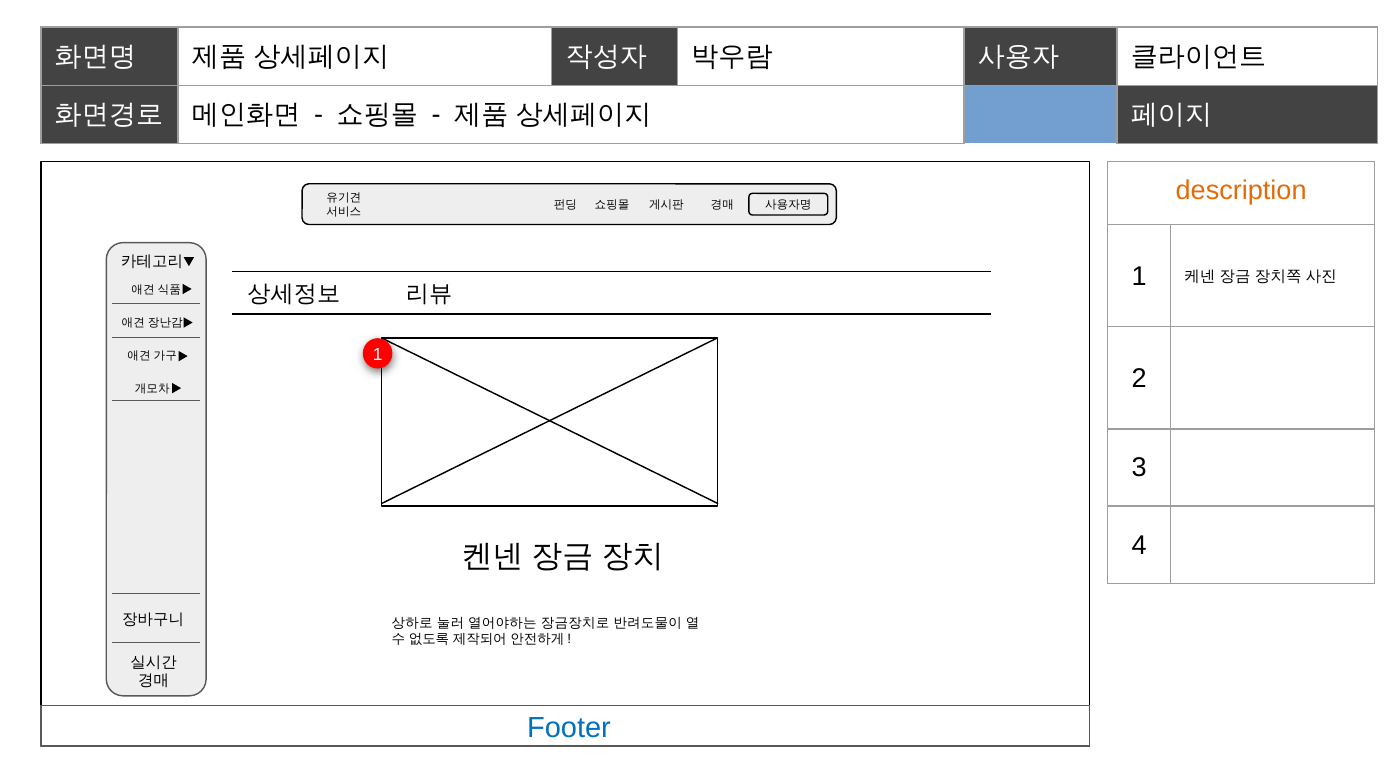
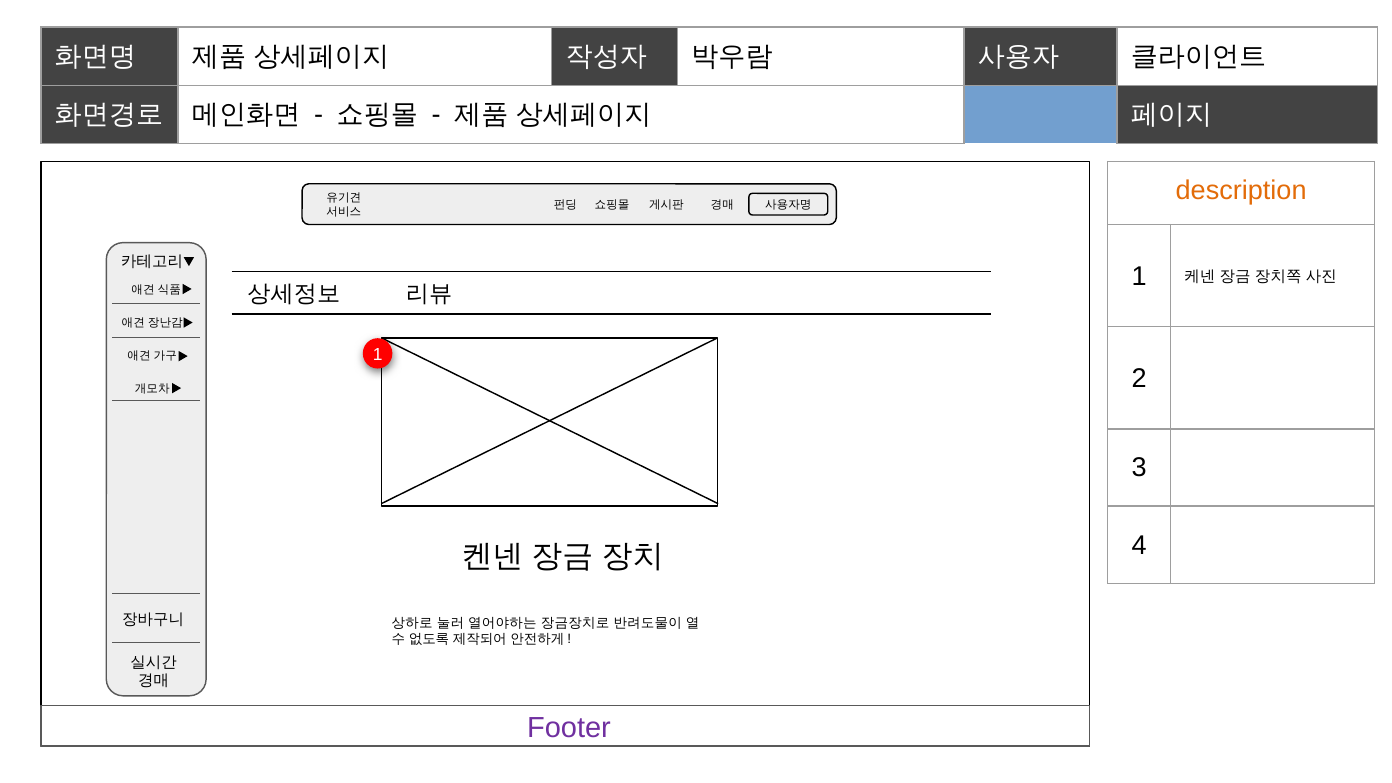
Footer colour: blue -> purple (569, 728)
